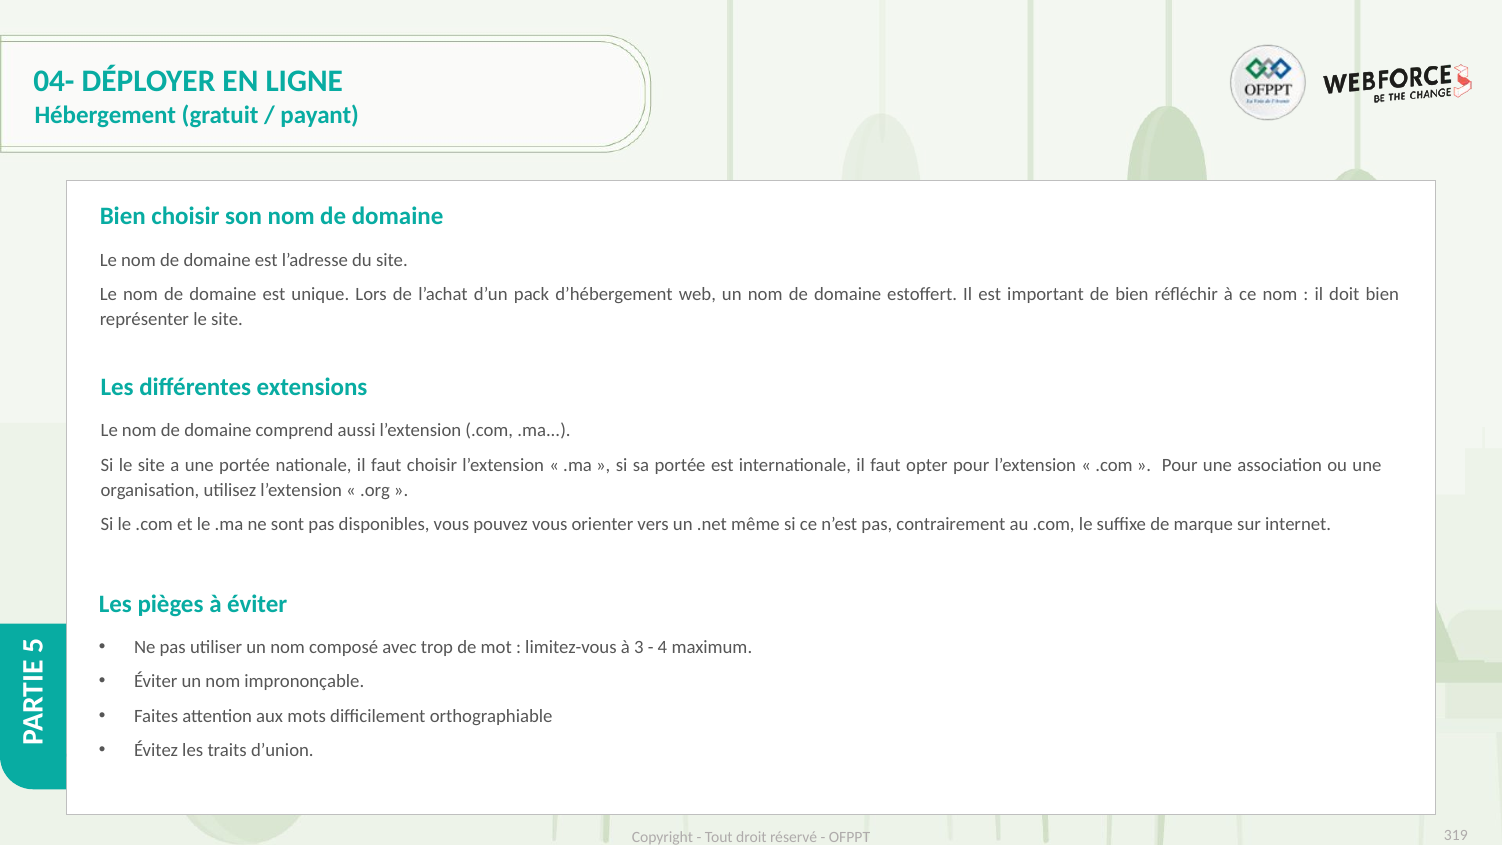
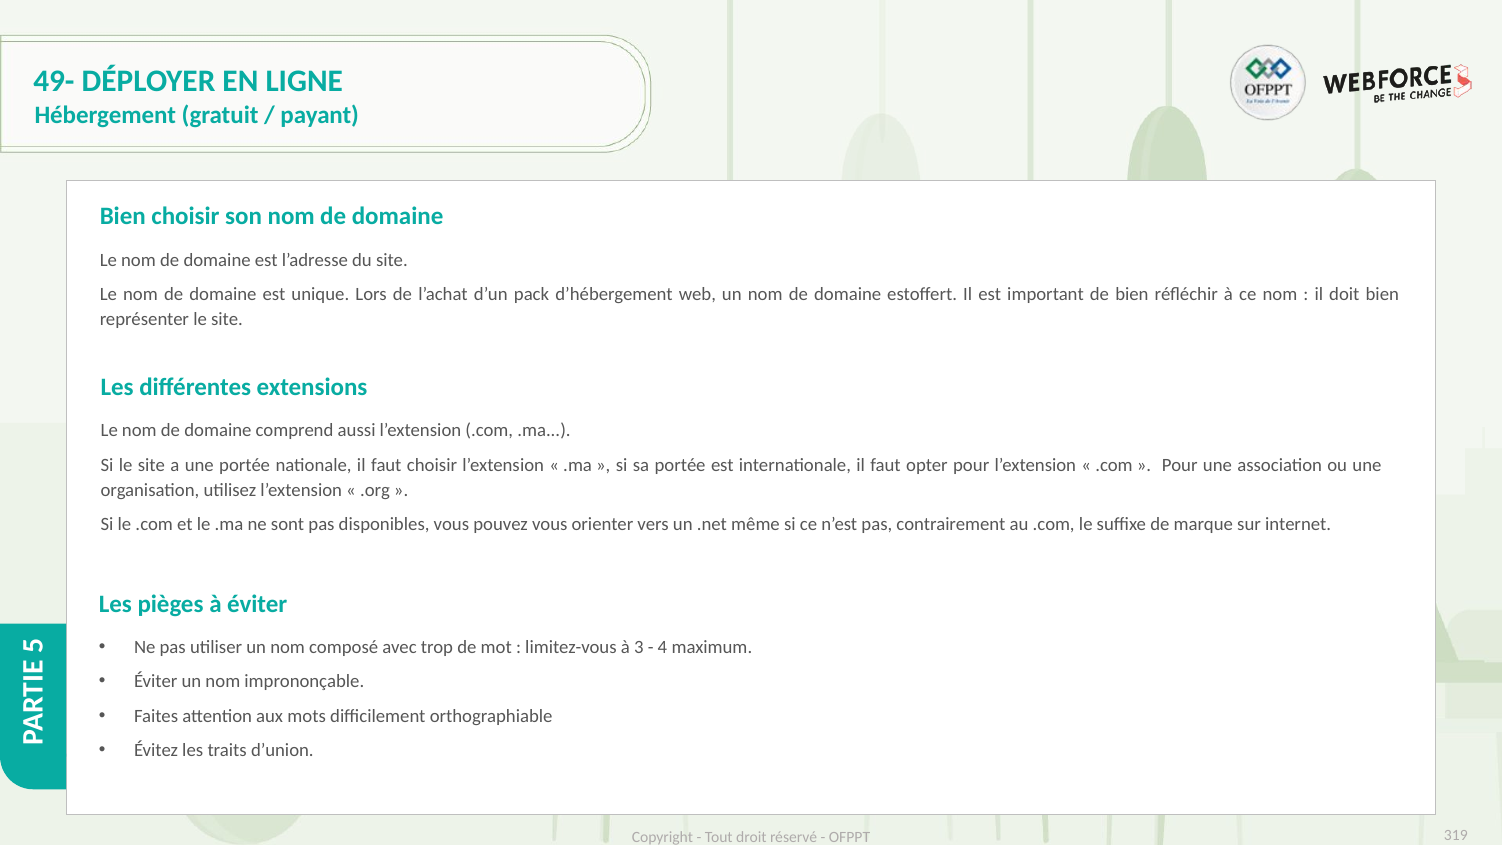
04-: 04- -> 49- (54, 81)
